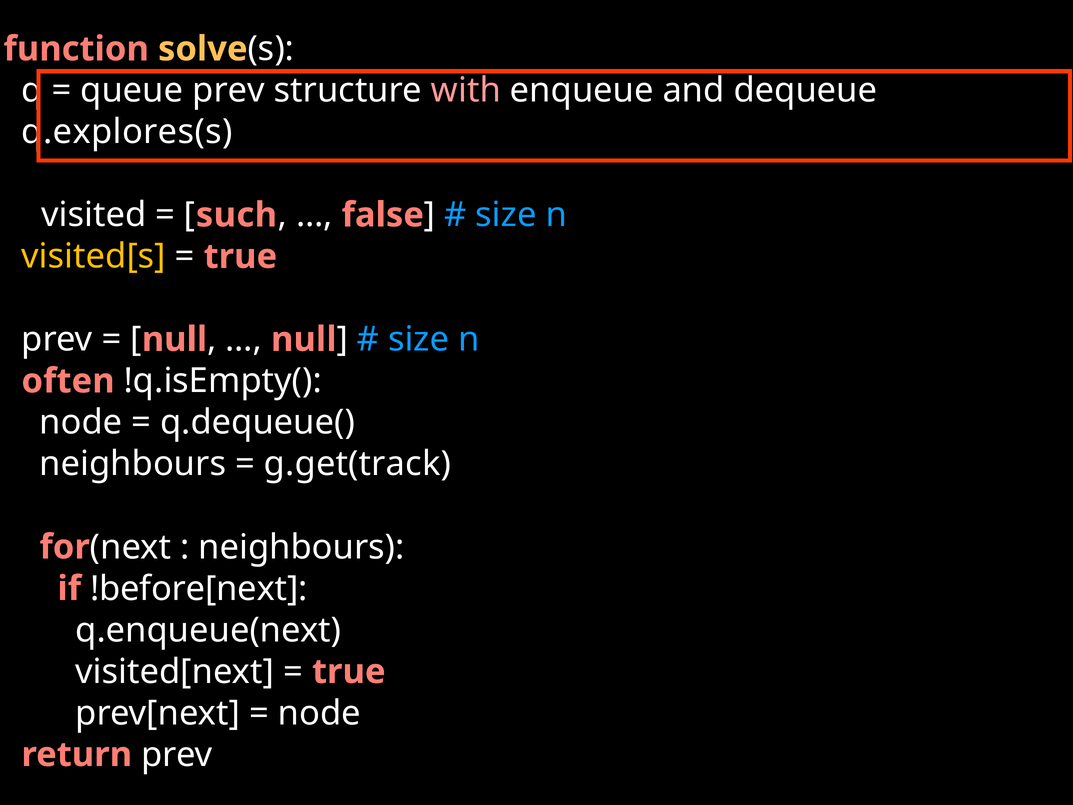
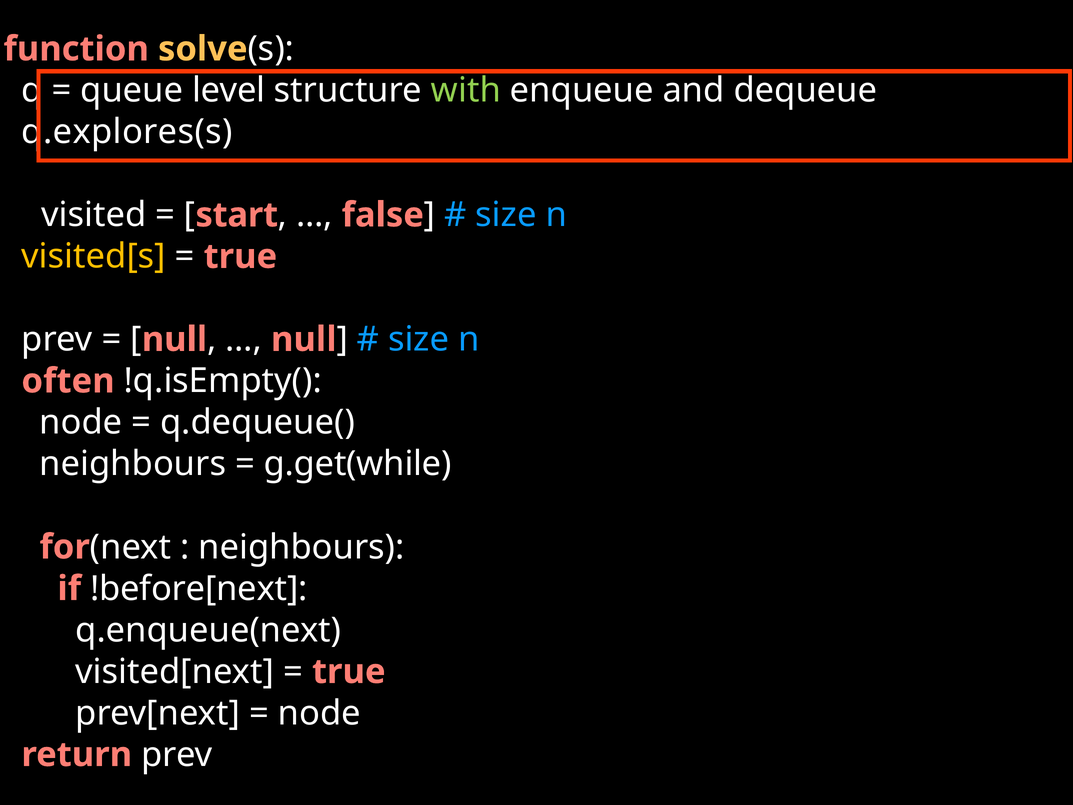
queue prev: prev -> level (229, 90)
with colour: pink -> light green (466, 90)
such: such -> start (237, 215)
g.get(track: g.get(track -> g.get(while (358, 464)
